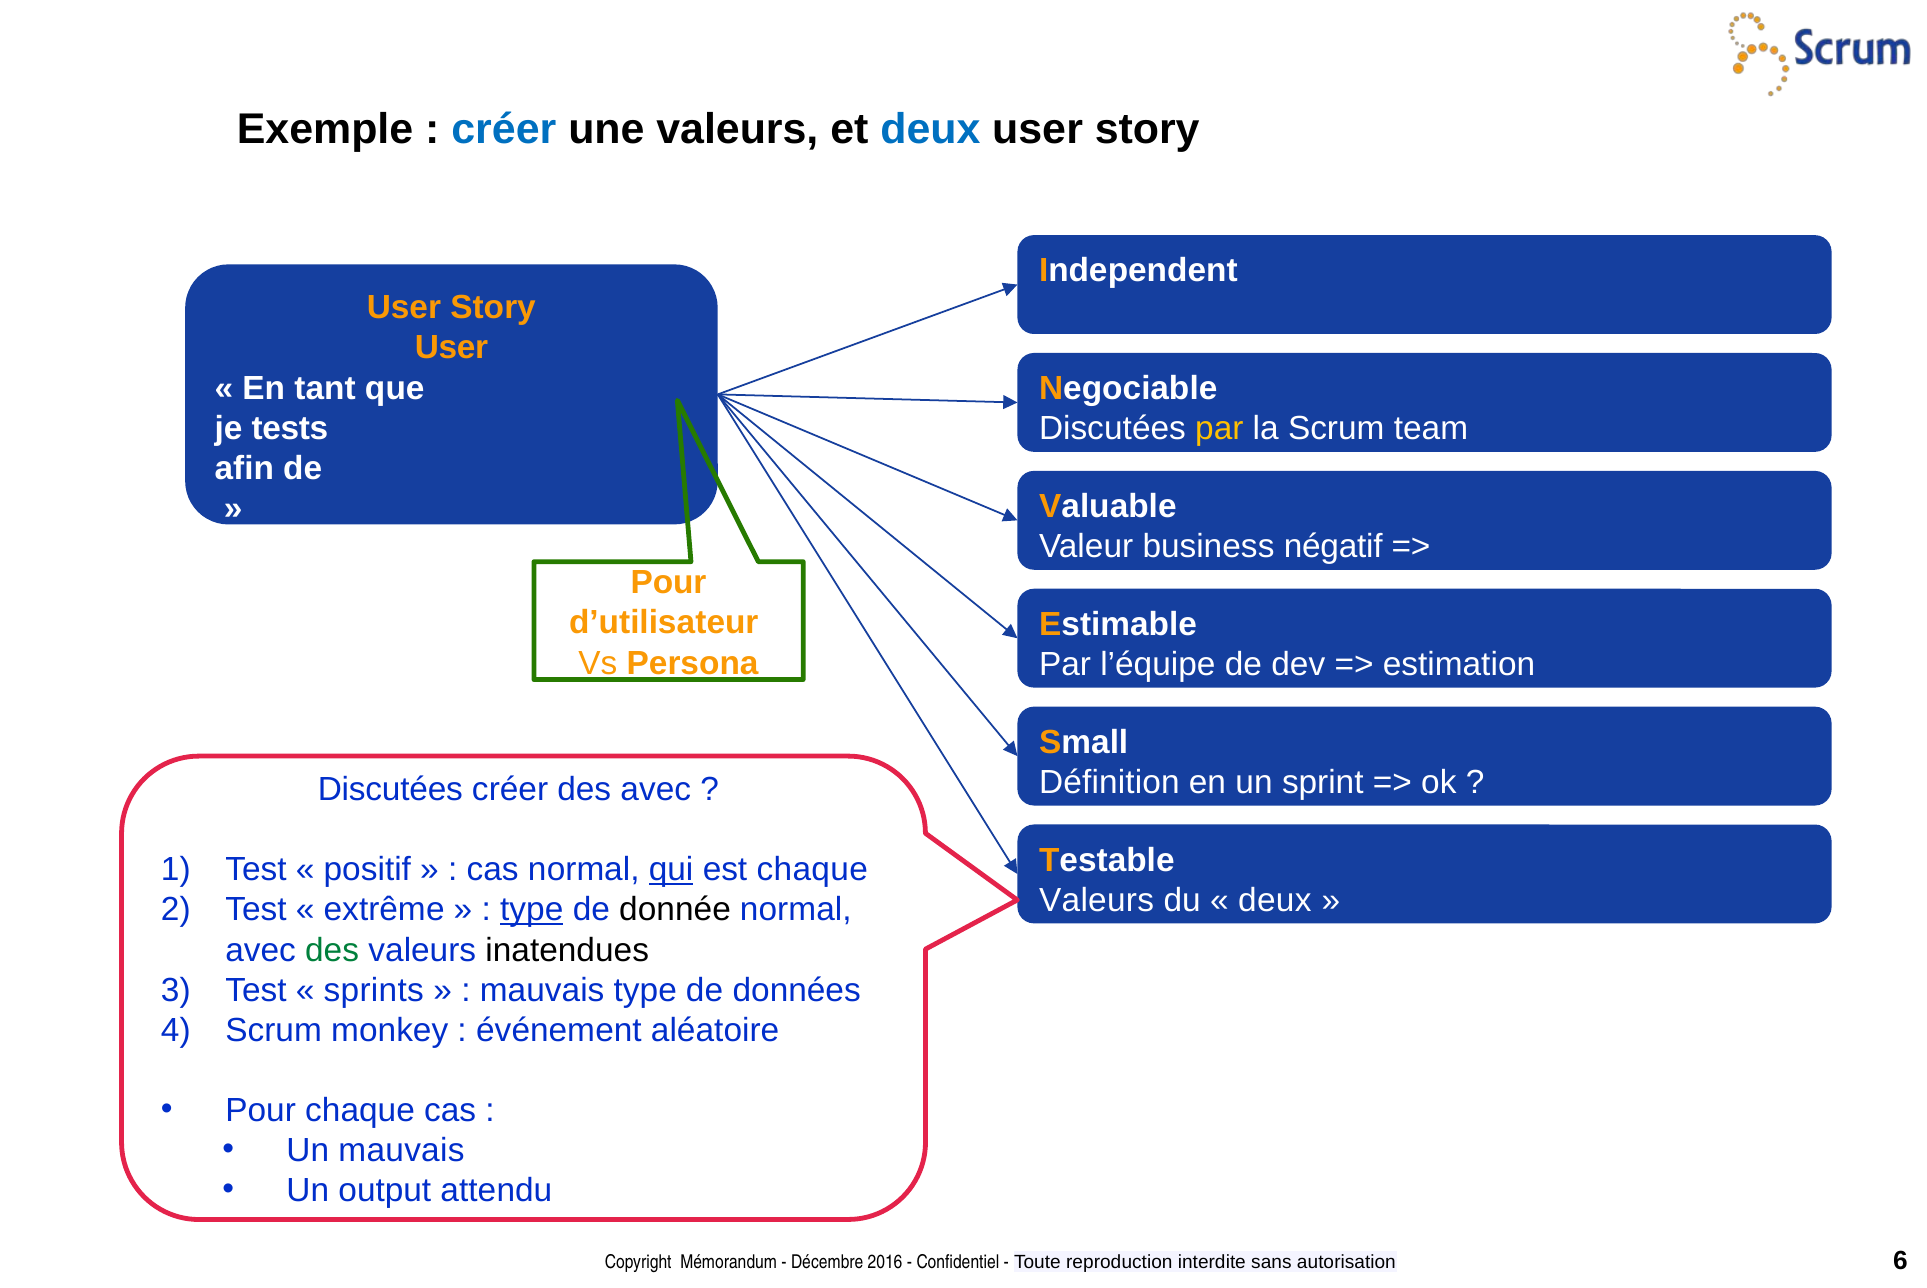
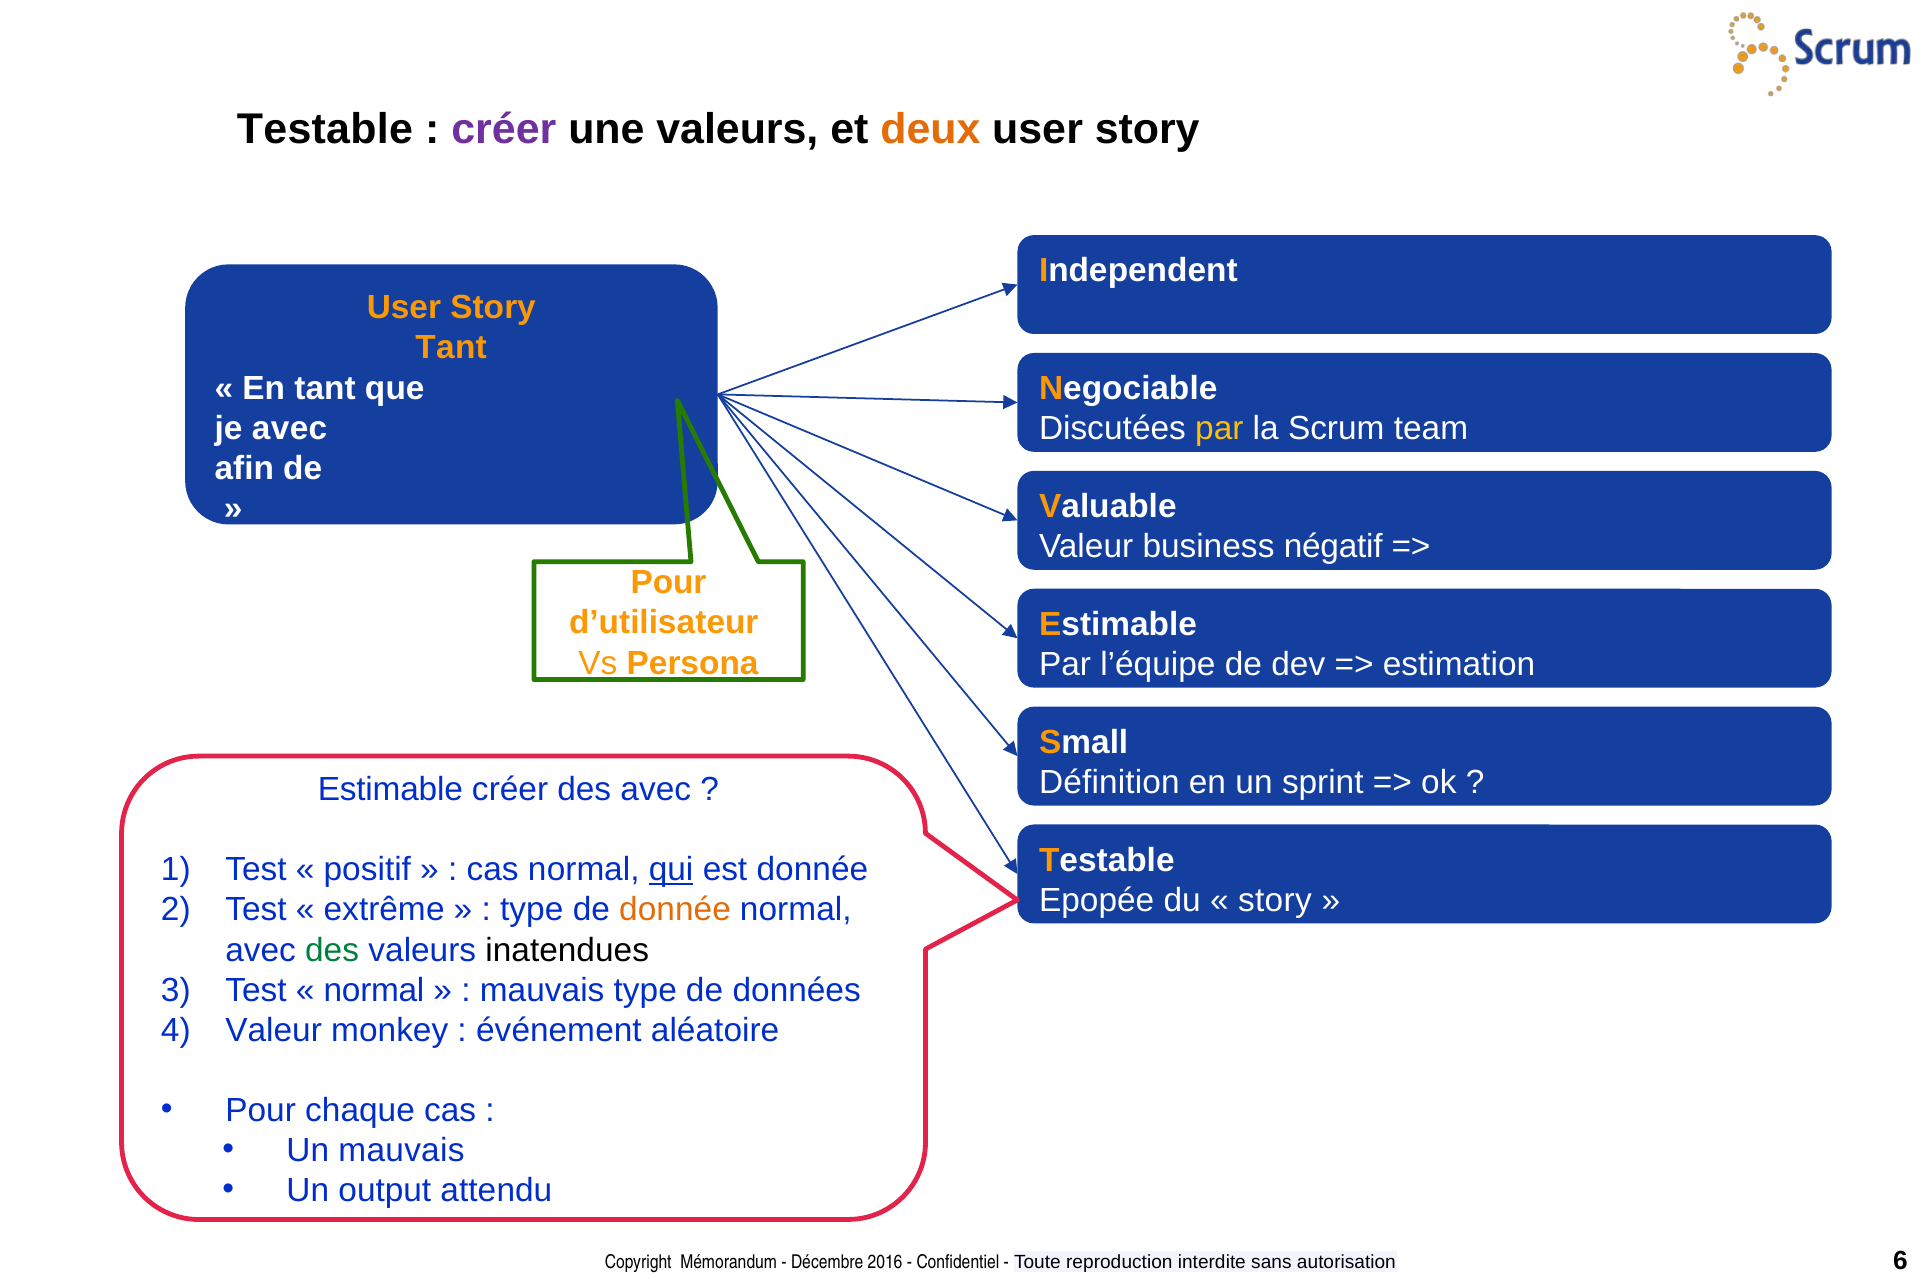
Exemple: Exemple -> Testable (325, 129)
créer colour: blue -> purple (504, 129)
deux colour: blue -> orange (930, 129)
User: User -> Tant (451, 348)
je tests: tests -> avec (290, 428)
Discutées: Discutées -> Estimable (390, 790)
est chaque: chaque -> donnée (812, 870)
Valeurs: Valeurs -> Epopée (1097, 900)
deux: deux -> story (1275, 900)
type underline: present -> none (532, 910)
donnée colour: black -> orange (675, 910)
sprints: sprints -> normal (374, 990)
Scrum: Scrum -> Valeur (274, 1030)
